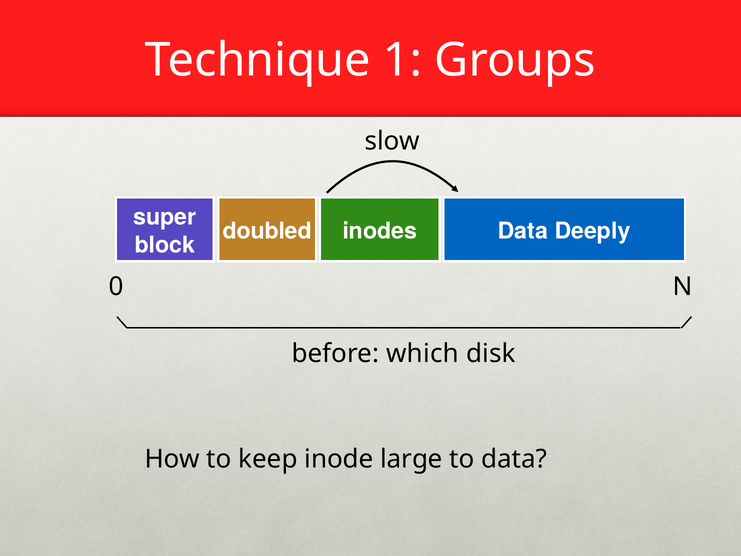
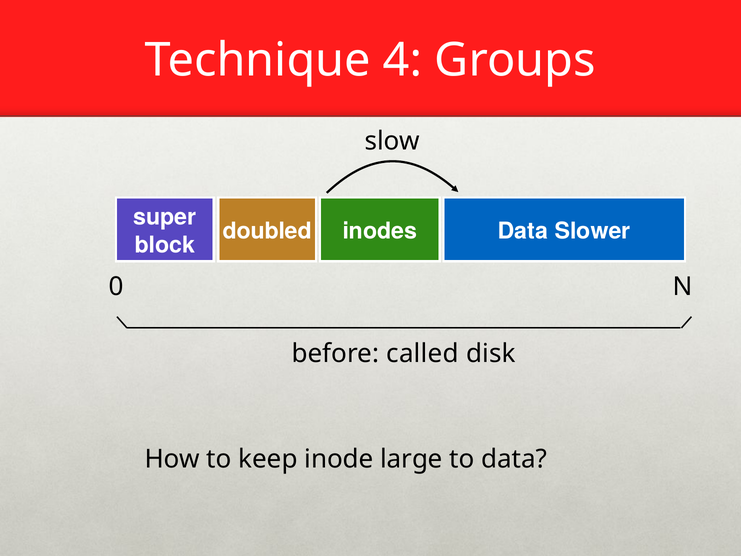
1: 1 -> 4 (403, 60)
Deeply: Deeply -> Slower (592, 231)
which: which -> called (423, 353)
